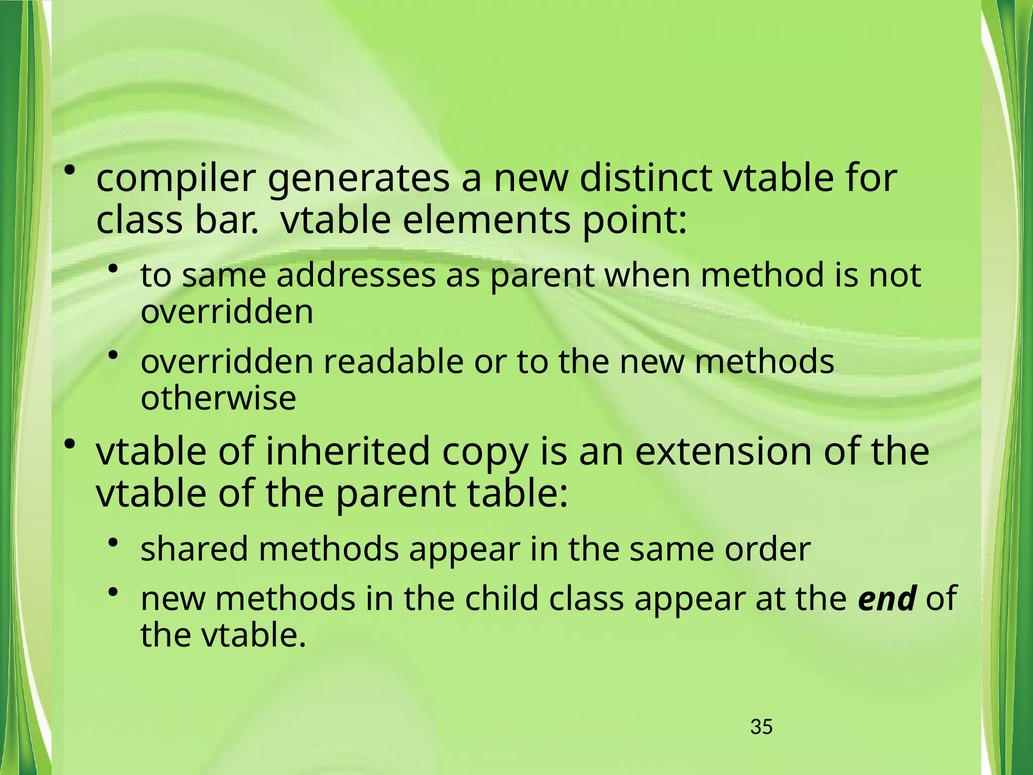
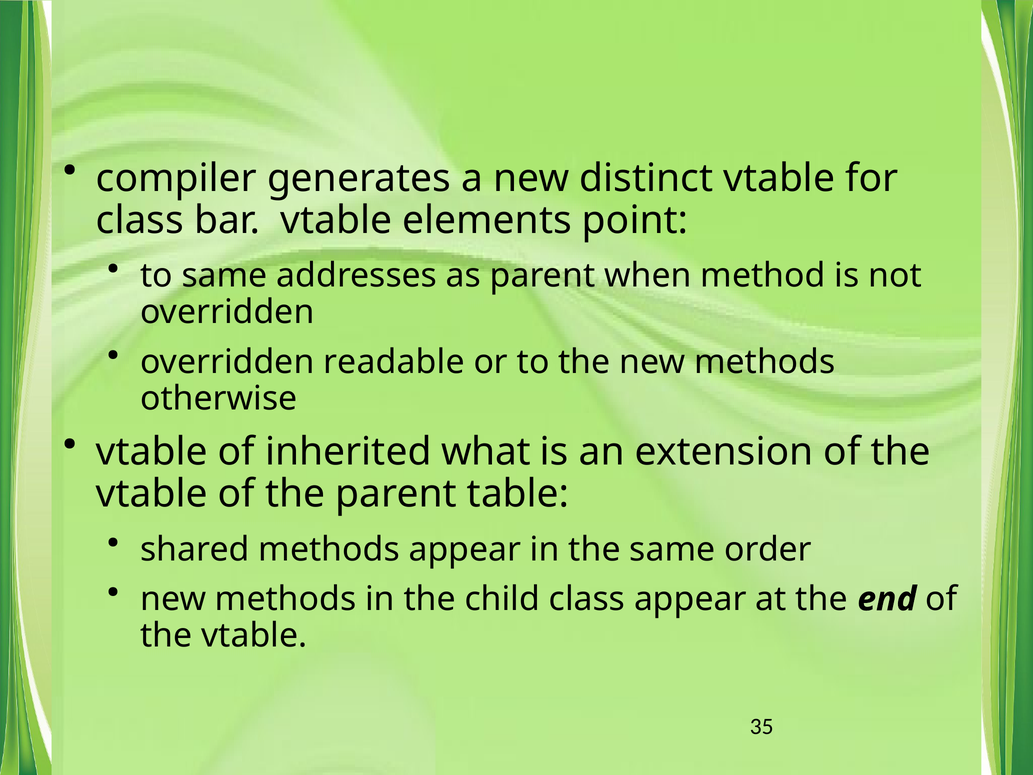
copy: copy -> what (486, 452)
